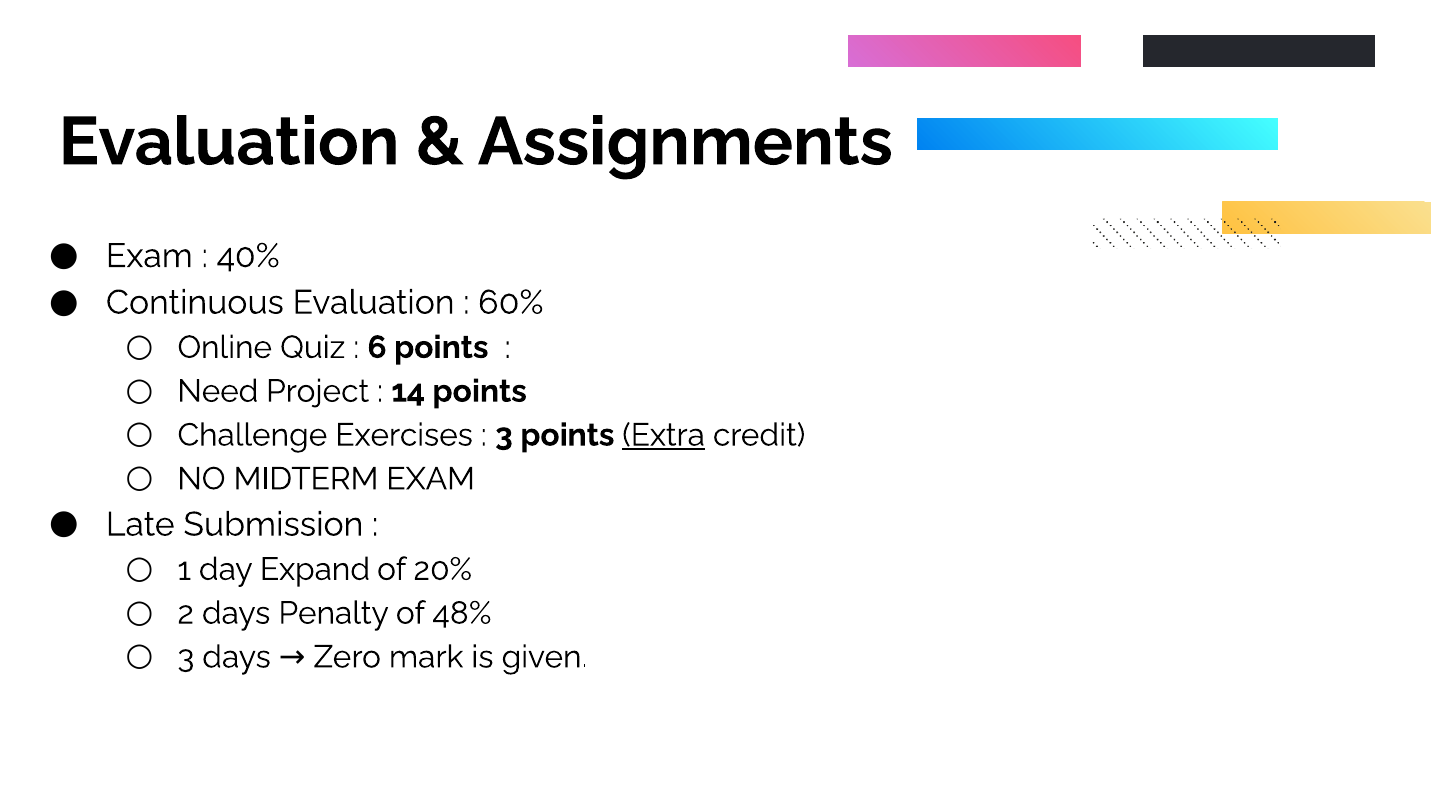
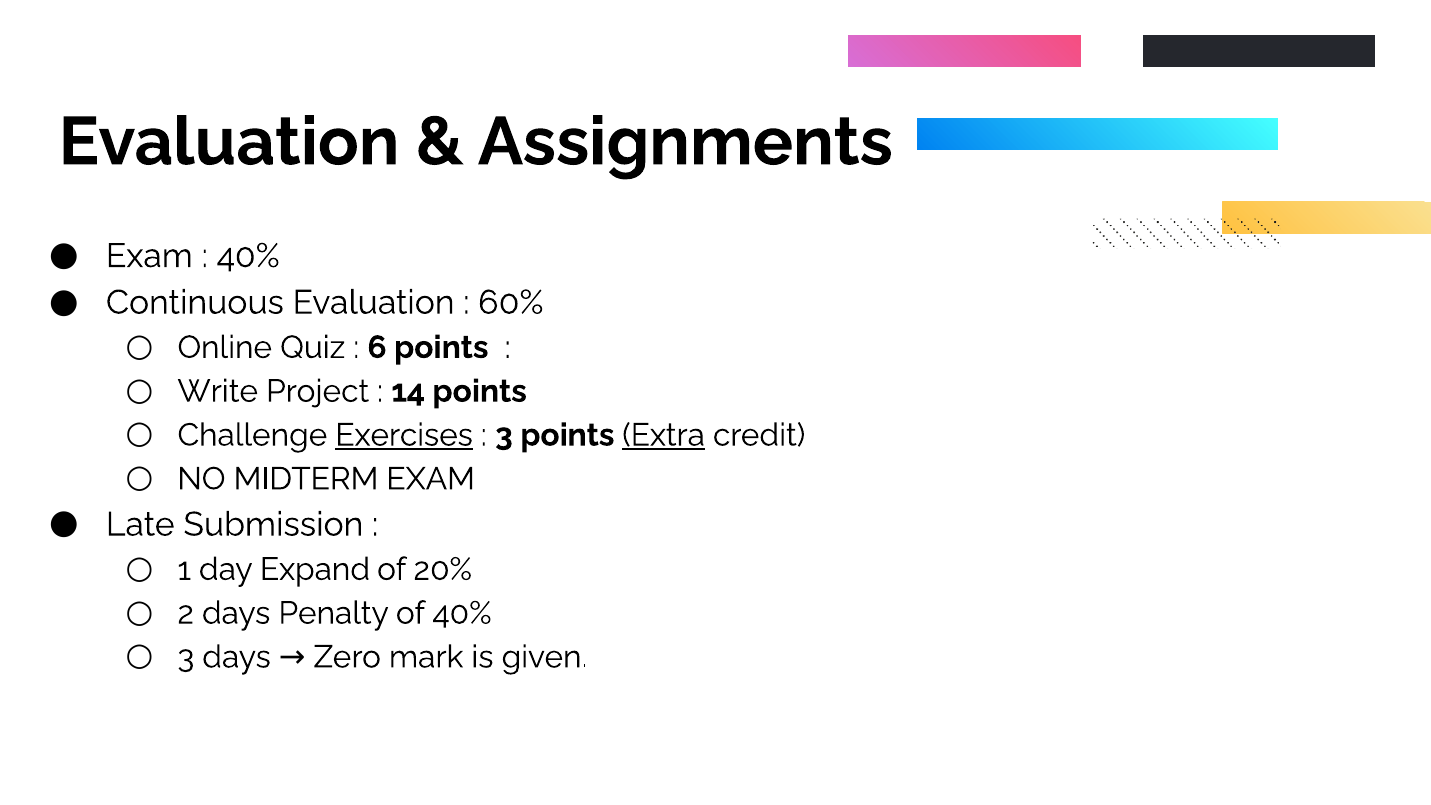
Need: Need -> Write (218, 391)
Exercises underline: none -> present (404, 435)
of 48%: 48% -> 40% (462, 613)
